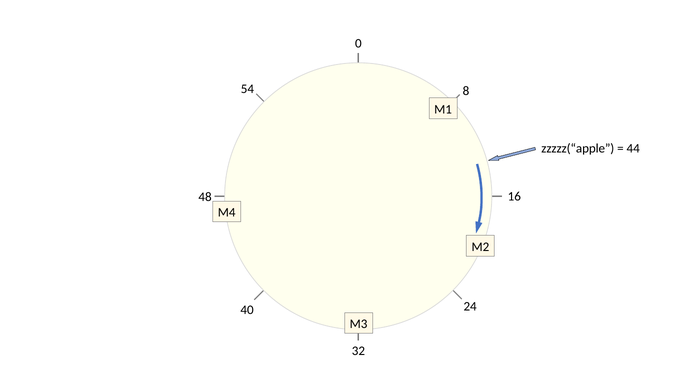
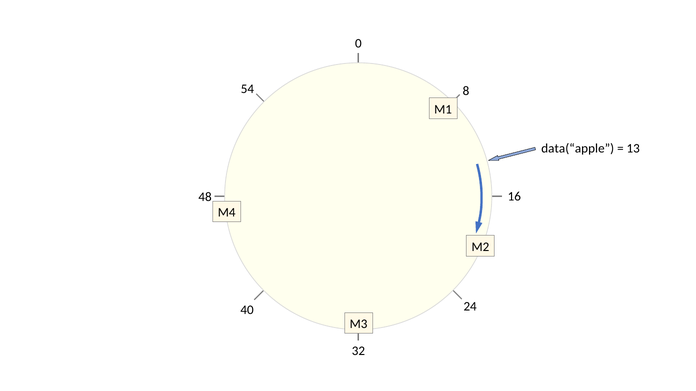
zzzzz(“apple: zzzzz(“apple -> data(“apple (578, 149)
44: 44 -> 13 (633, 149)
